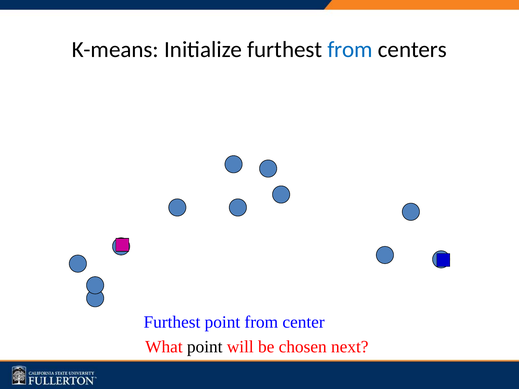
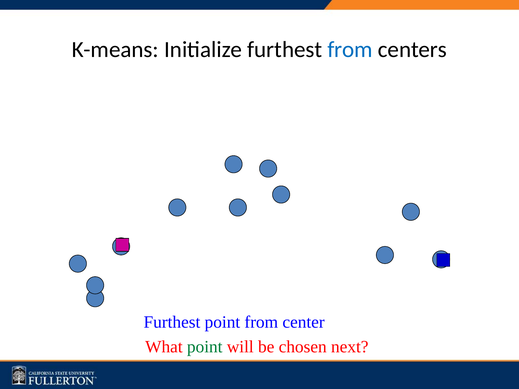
point colour: black -> green (205, 347)
